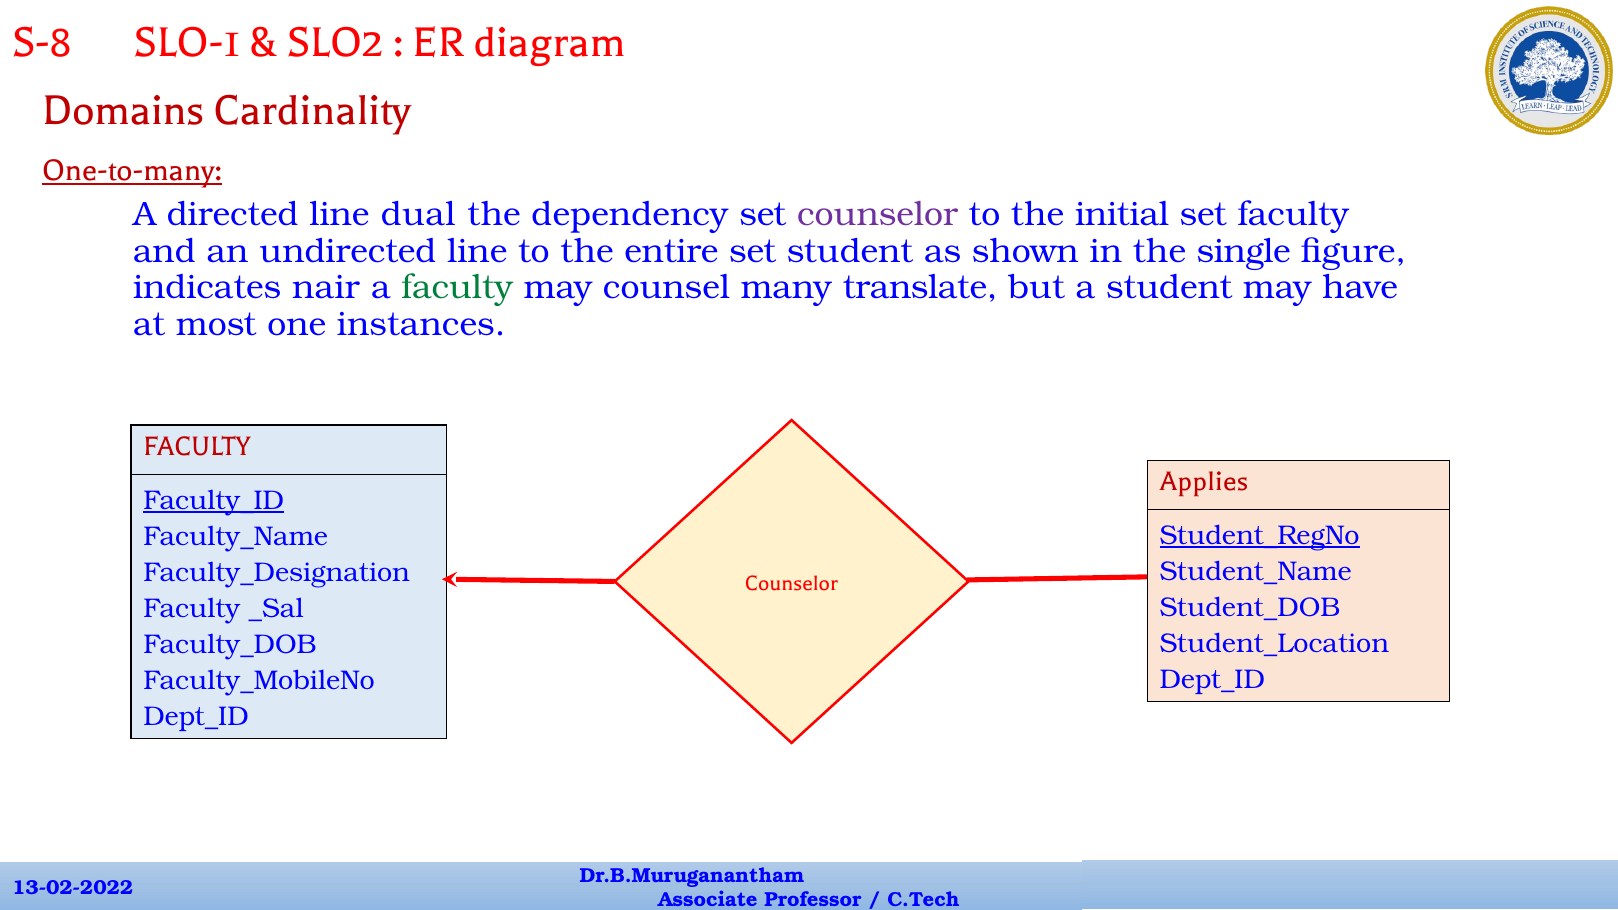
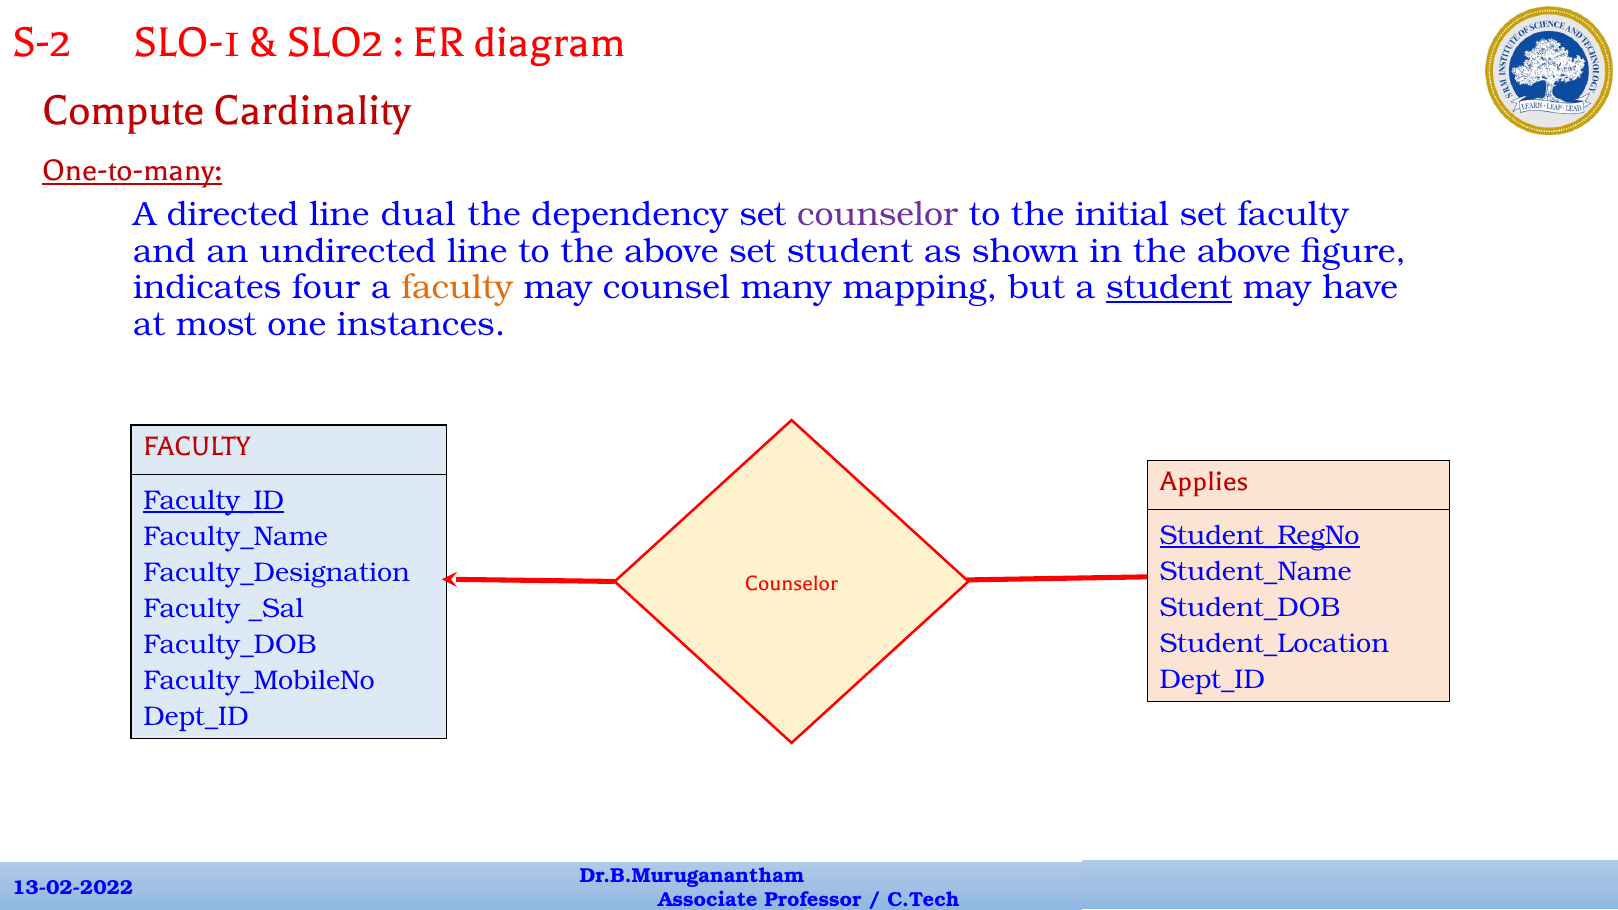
S-8: S-8 -> S-2 (42, 41)
Domains: Domains -> Compute (123, 109)
to the entire: entire -> above (671, 251)
in the single: single -> above (1244, 251)
nair: nair -> four (326, 288)
faculty colour: green -> orange (457, 288)
translate: translate -> mapping (920, 288)
student underline: none -> present (1169, 288)
